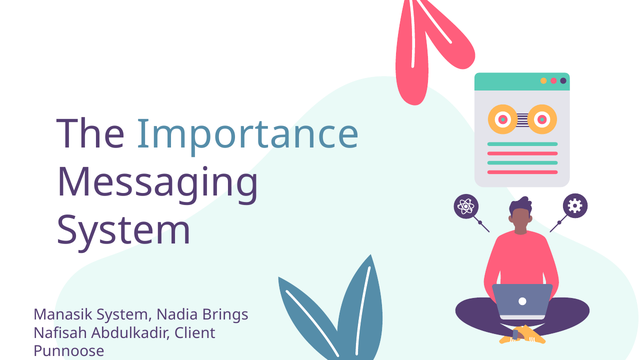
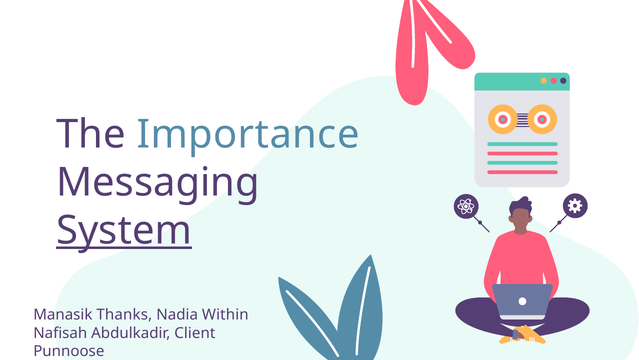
System underline: none -> present (124, 230)
Manasik System: System -> Thanks (124, 314)
Brings: Brings -> Within (225, 314)
